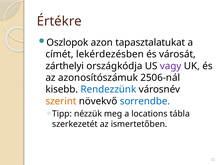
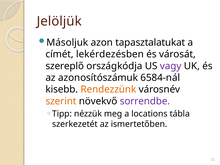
Értékre: Értékre -> Jelöljük (59, 21)
Oszlopok: Oszlopok -> Másoljuk (67, 42)
zárthelyi: zárthelyi -> szereplő (65, 66)
2506-nál: 2506-nál -> 6584-nál (160, 78)
Rendezzünk colour: blue -> orange (108, 89)
sorrendbe colour: blue -> purple (145, 101)
